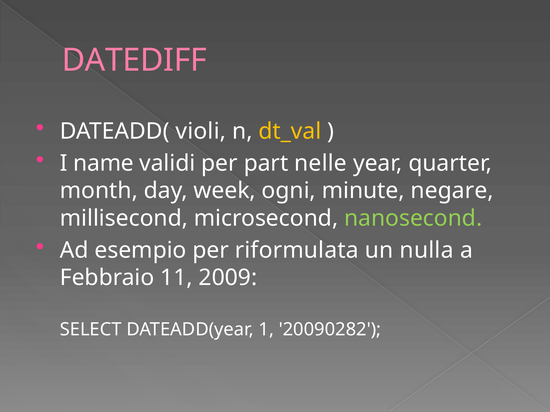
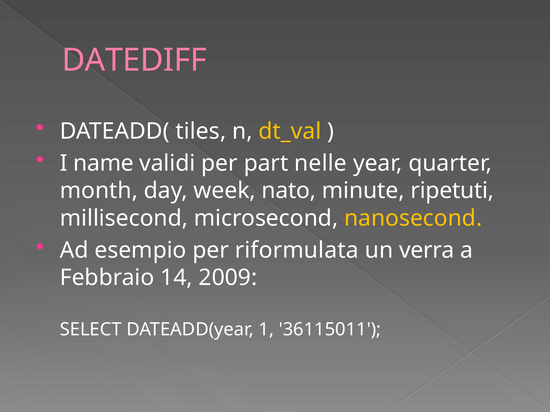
violi: violi -> tiles (201, 131)
ogni: ogni -> nato (289, 191)
negare: negare -> ripetuti (452, 191)
nanosecond colour: light green -> yellow (413, 218)
nulla: nulla -> verra (427, 250)
11: 11 -> 14 (177, 278)
20090282: 20090282 -> 36115011 (330, 330)
